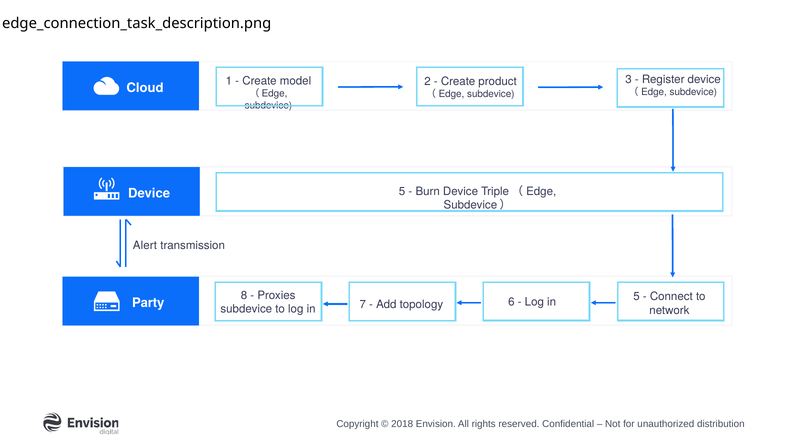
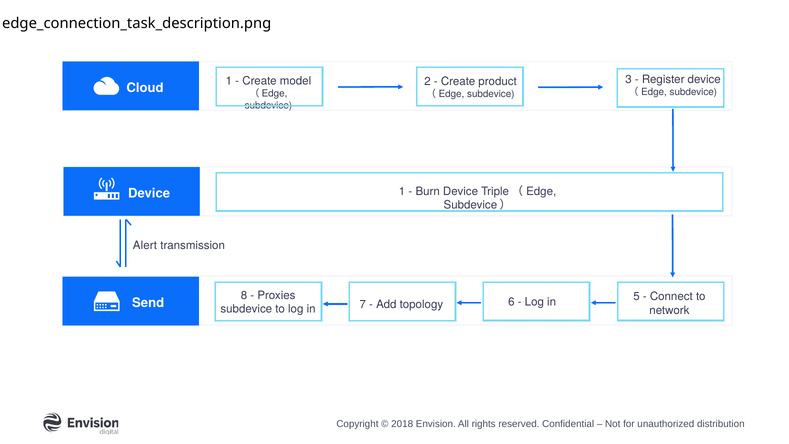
Device 5: 5 -> 1 (402, 191)
Party: Party -> Send (148, 303)
